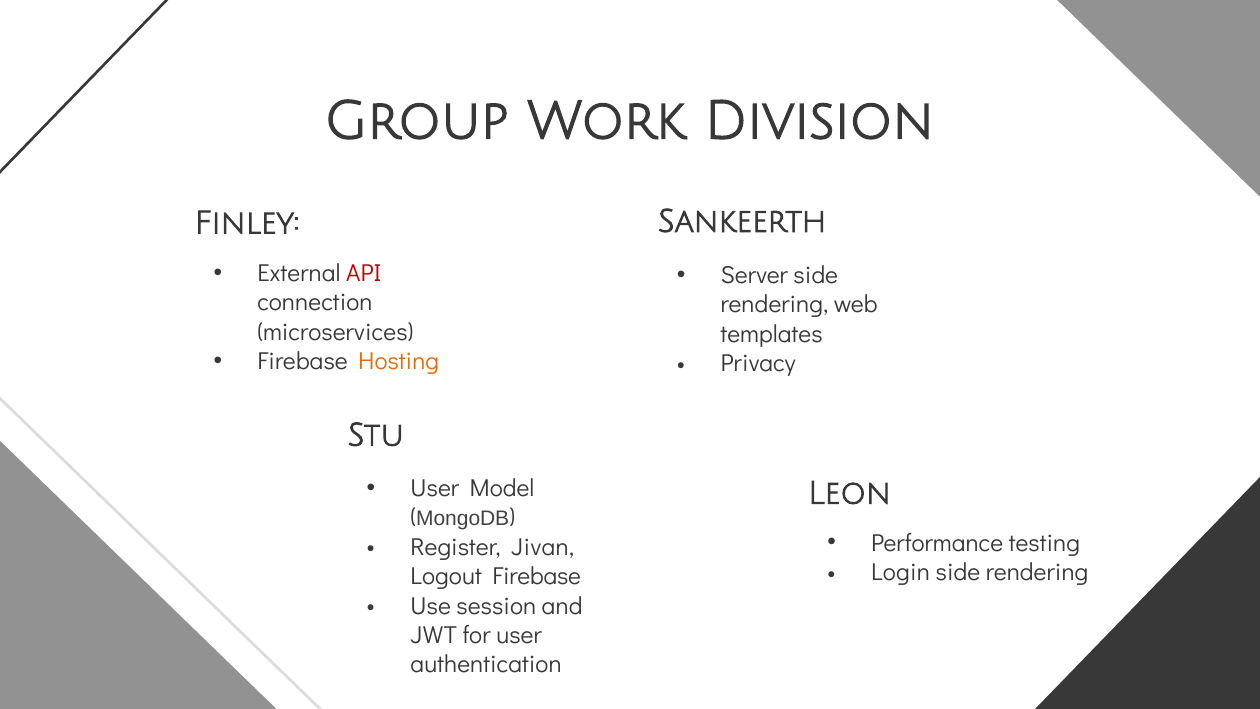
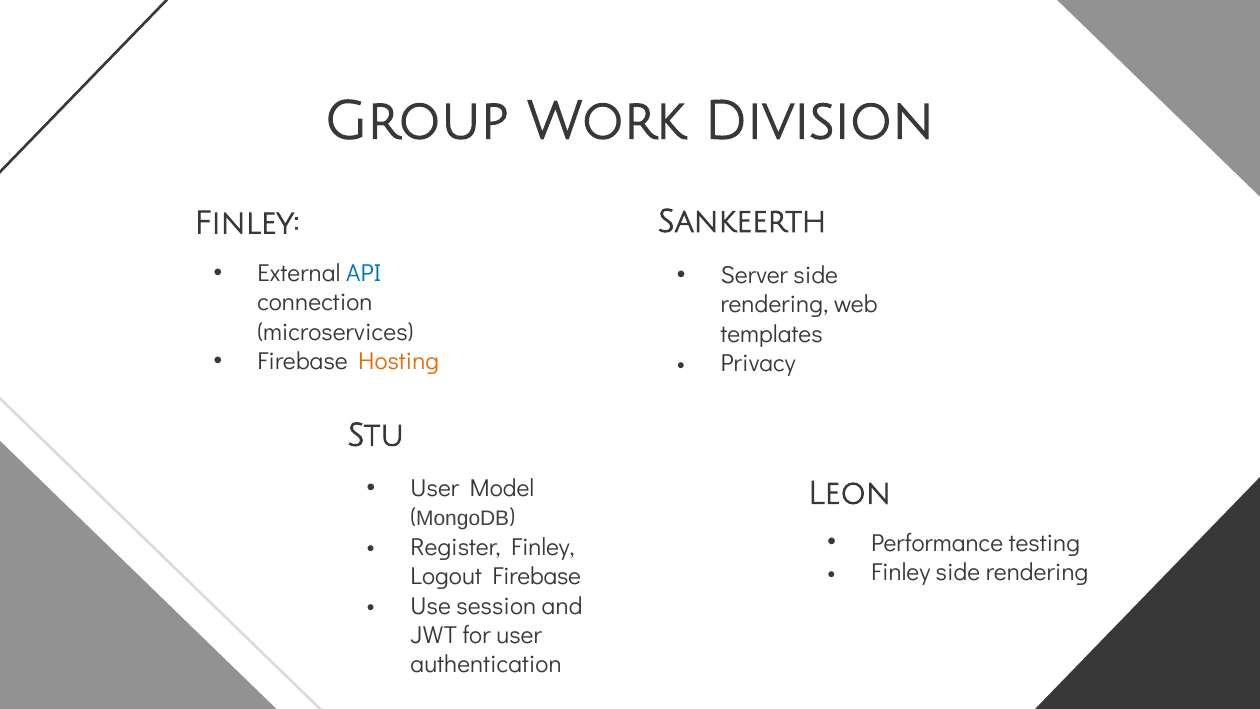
API colour: red -> blue (364, 273)
Register Jivan: Jivan -> Finley (543, 547)
Login: Login -> Finley (901, 572)
